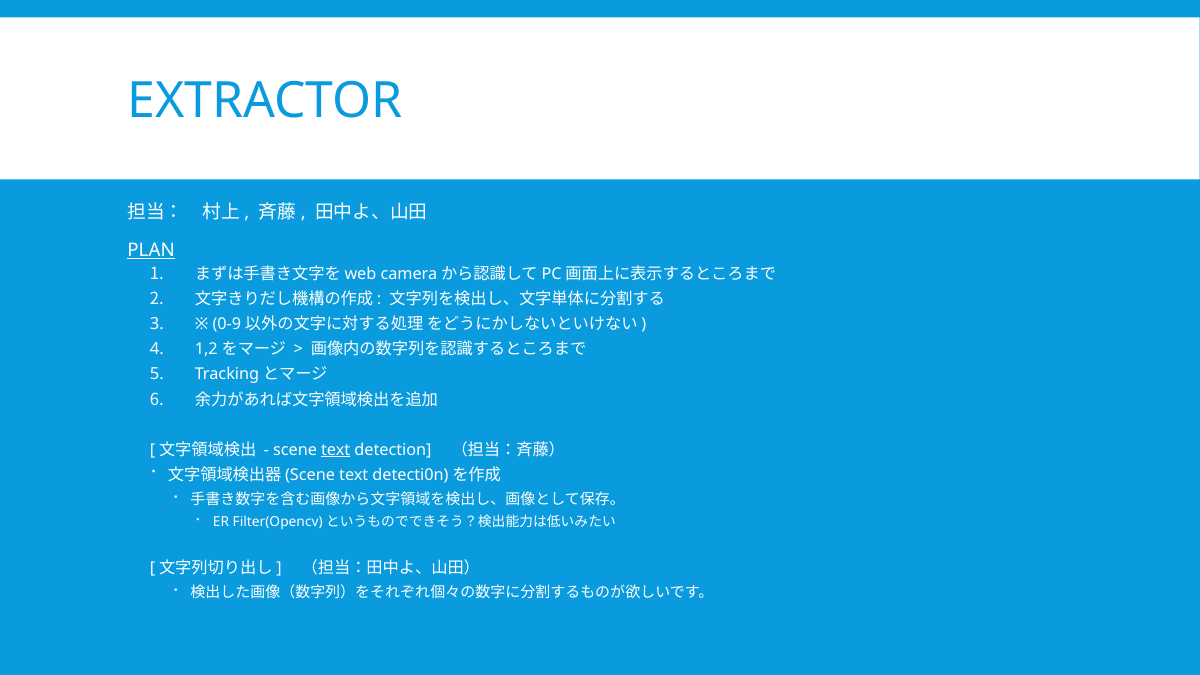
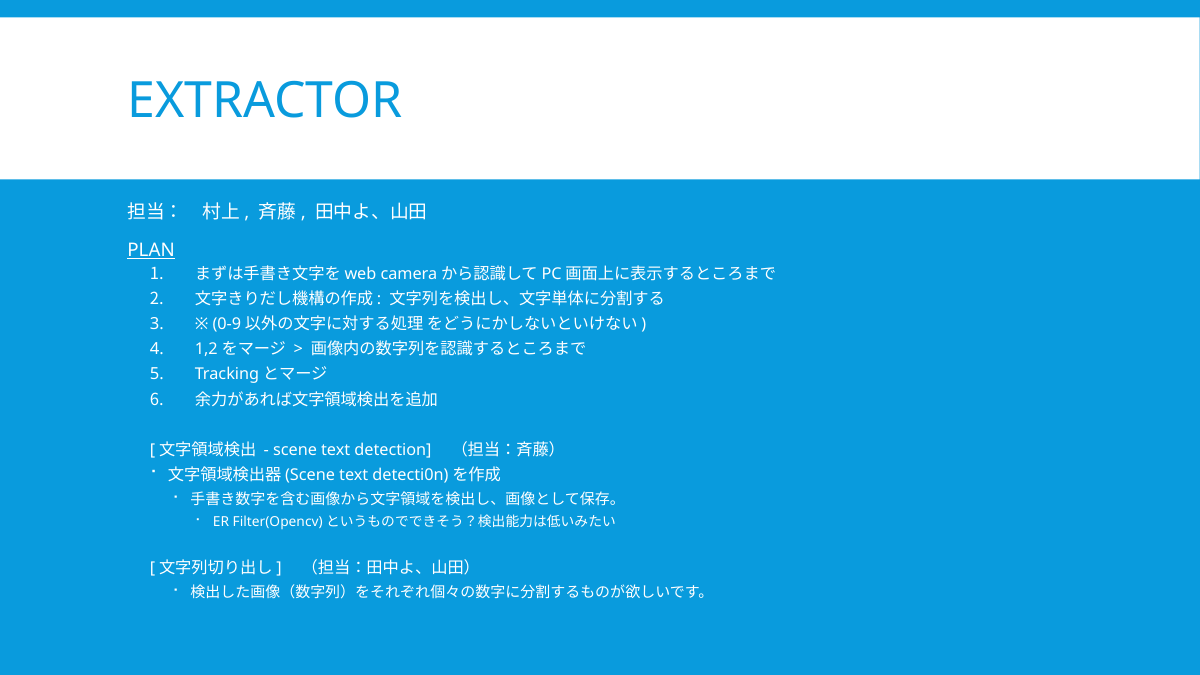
text underline: present -> none (336, 450)
